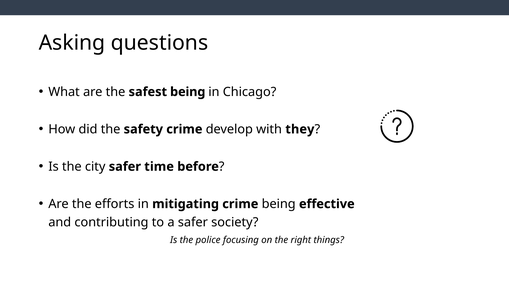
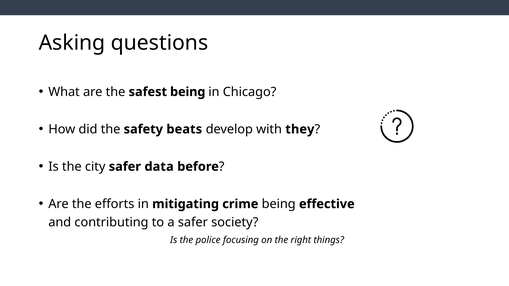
safety crime: crime -> beats (184, 129)
time: time -> data (159, 167)
